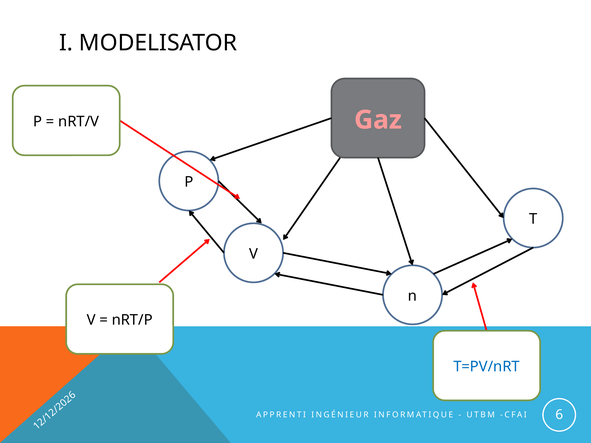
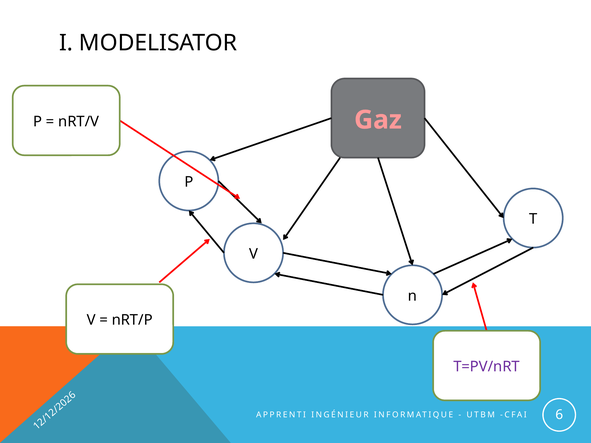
T=PV/nRT colour: blue -> purple (487, 367)
